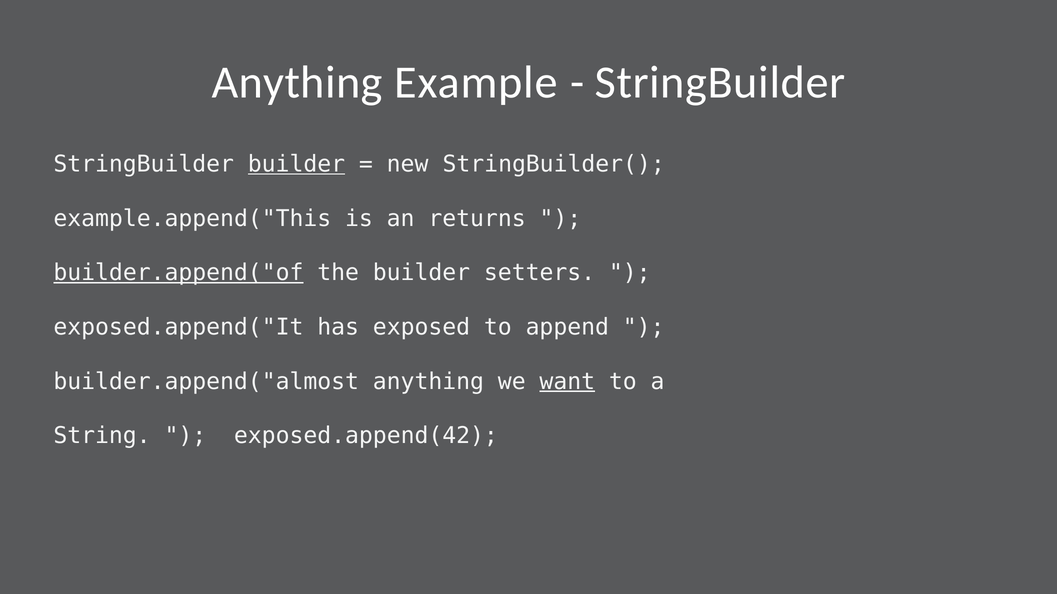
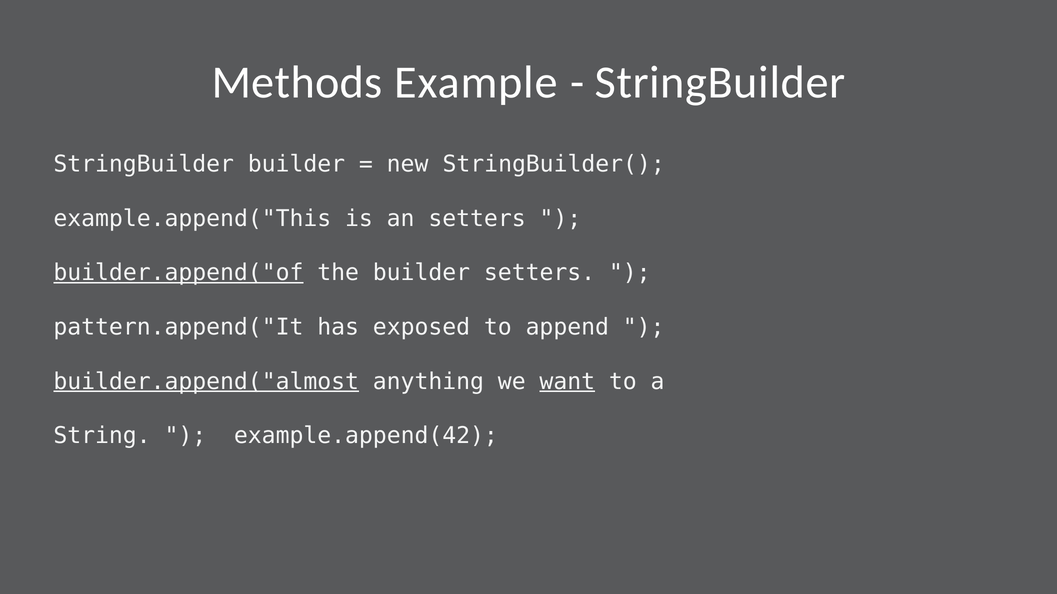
Anything: Anything -> Methods (297, 83)
builder underline: present -> none (296, 164)
an returns: returns -> setters (477, 219)
exposed.append("It: exposed.append("It -> pattern.append("It (178, 327)
builder.append("almost underline: none -> present (206, 382)
exposed.append(42: exposed.append(42 -> example.append(42 (366, 436)
